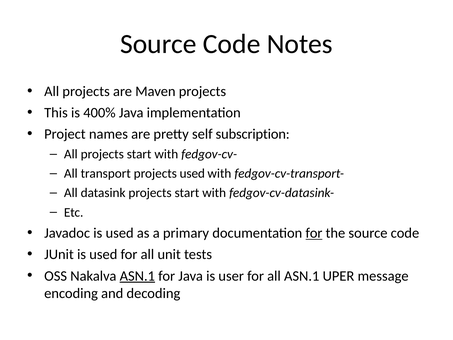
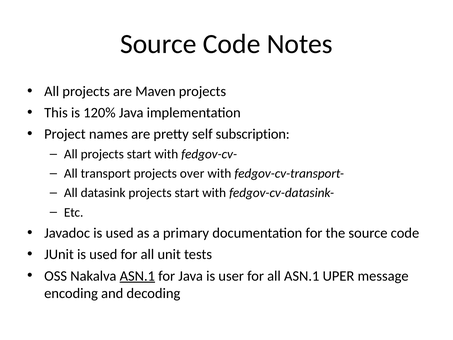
400%: 400% -> 120% (99, 113)
projects used: used -> over (192, 173)
for underline: present -> none (314, 233)
